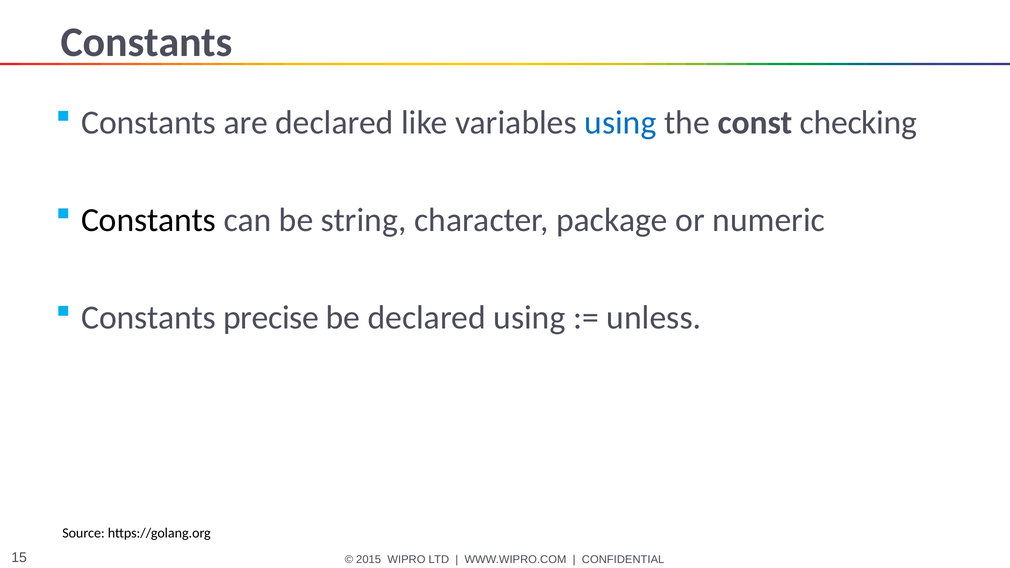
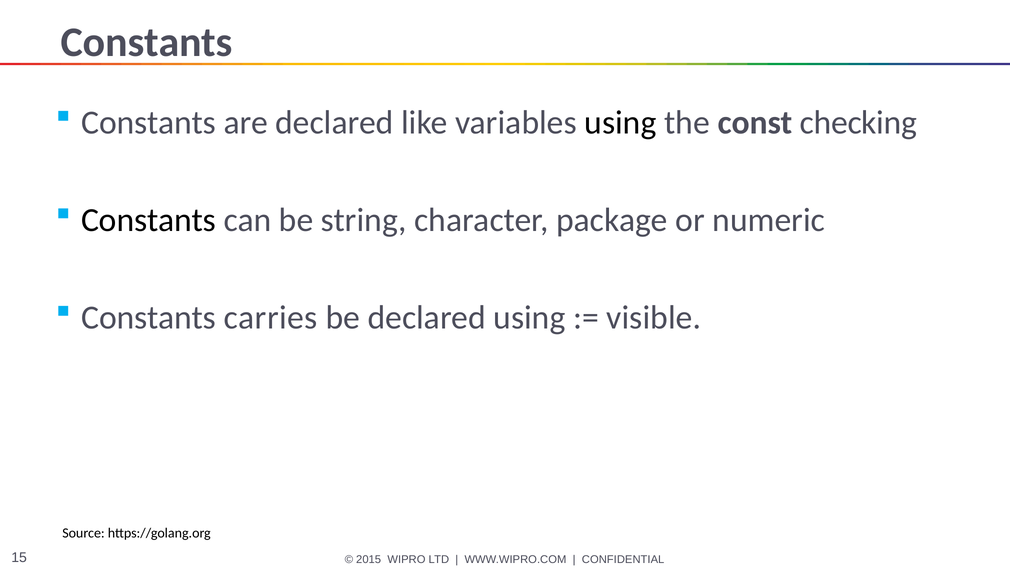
using colour: blue -> black (620, 122)
precise: precise -> carries (271, 318)
unless: unless -> visible (654, 318)
